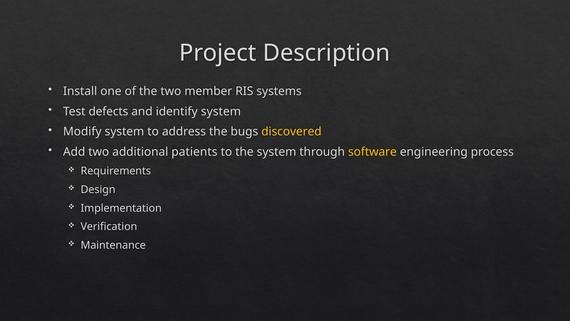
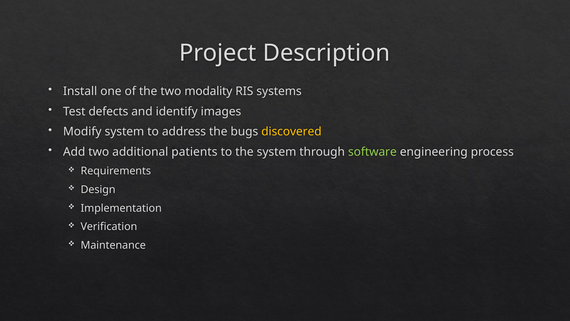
member: member -> modality (208, 91)
identify system: system -> images (221, 111)
software colour: yellow -> light green (372, 152)
